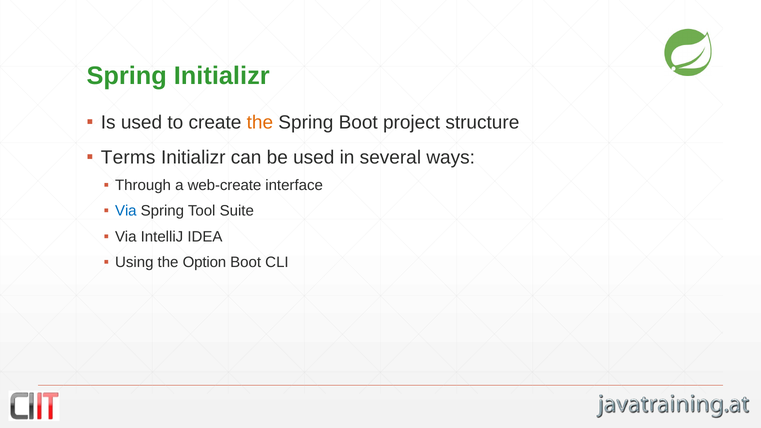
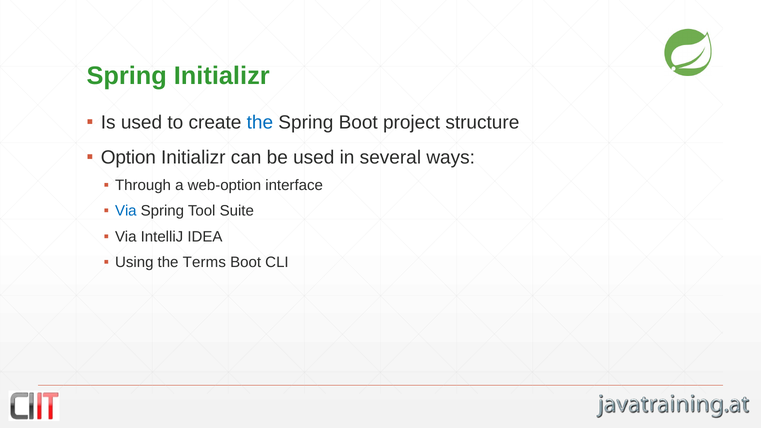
the colour: orange -> blue (260, 122)
Terms: Terms -> Option (128, 157)
web-create: web-create -> web-option (224, 185)
Option: Option -> Terms (204, 262)
